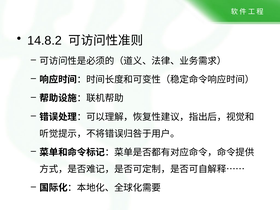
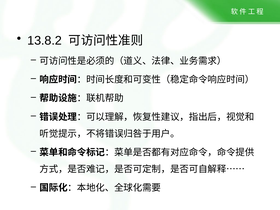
14.8.2: 14.8.2 -> 13.8.2 (45, 41)
